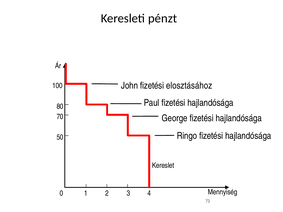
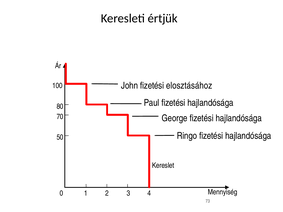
pénzt: pénzt -> értjük (163, 18)
